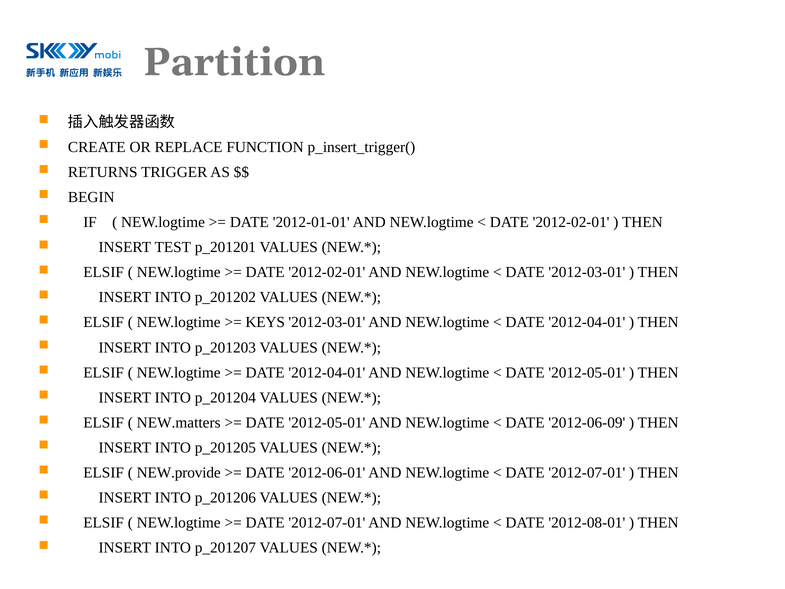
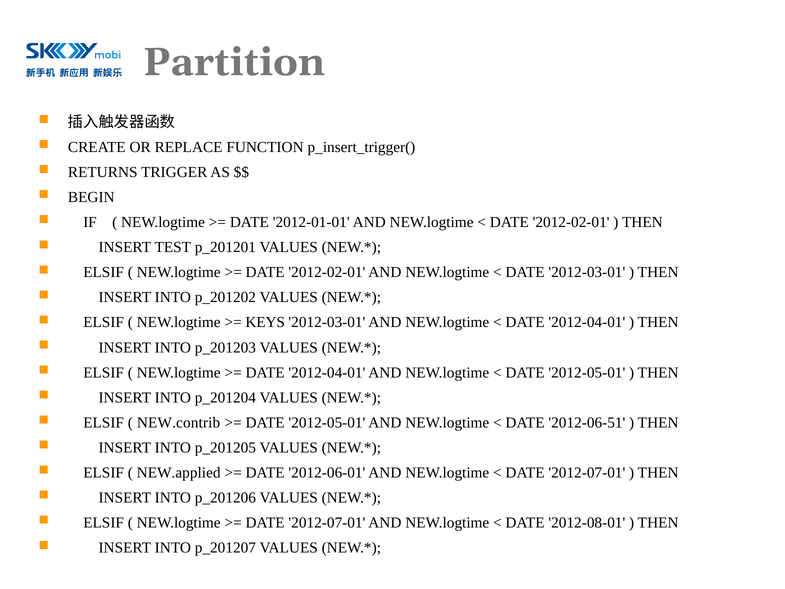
NEW.matters: NEW.matters -> NEW.contrib (179, 422)
2012-06-09: 2012-06-09 -> 2012-06-51 (587, 422)
NEW.provide: NEW.provide -> NEW.applied (179, 473)
